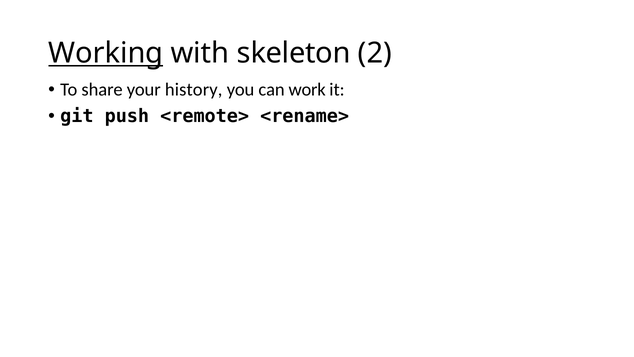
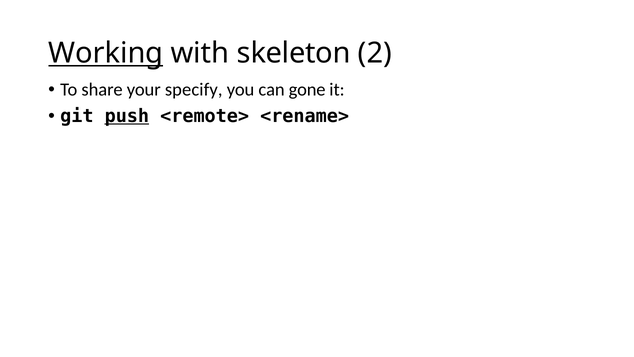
history: history -> specify (194, 90)
work: work -> gone (307, 90)
push underline: none -> present (127, 116)
